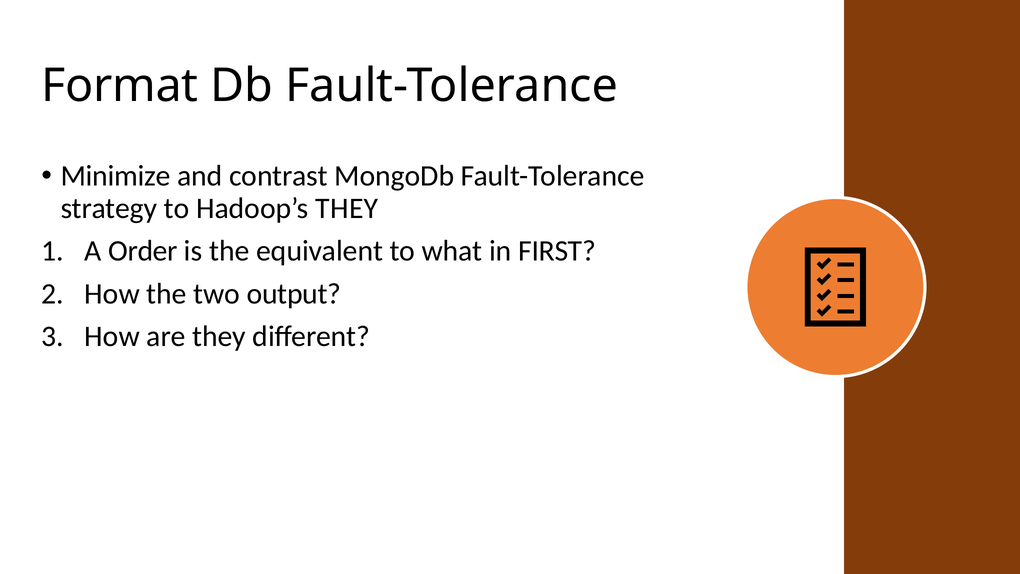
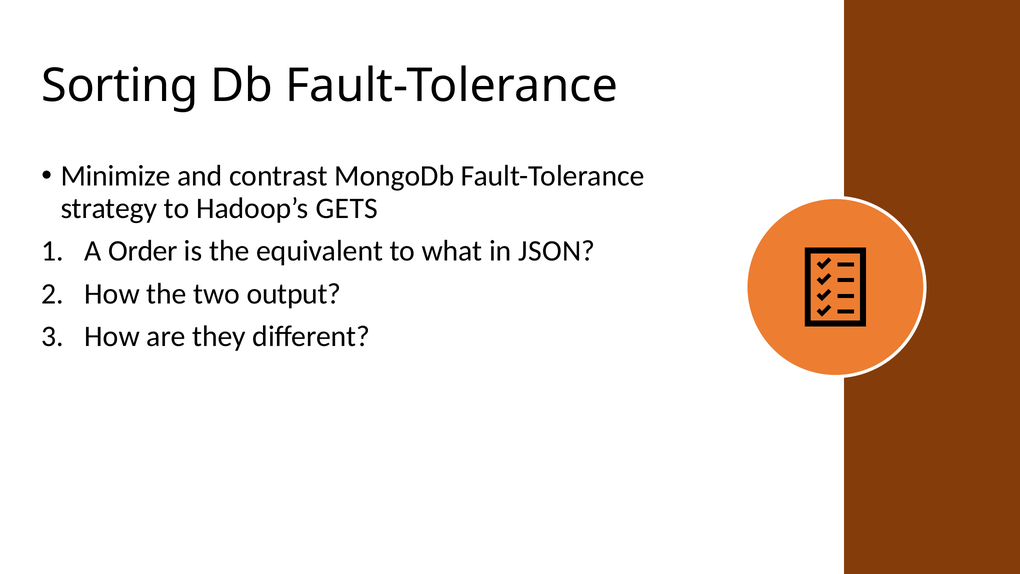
Format: Format -> Sorting (120, 86)
Hadoop’s THEY: THEY -> GETS (347, 208)
FIRST: FIRST -> JSON (557, 251)
